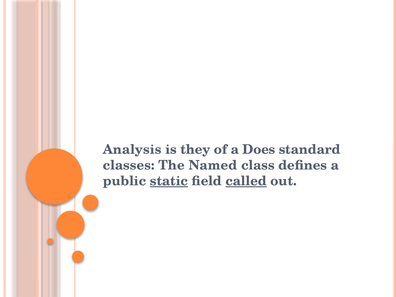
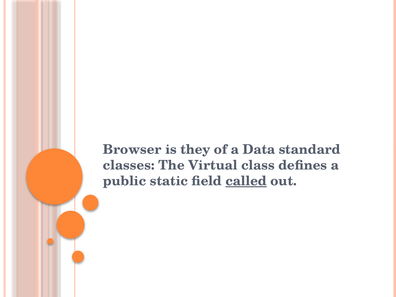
Analysis: Analysis -> Browser (132, 149)
Does: Does -> Data (259, 149)
Named: Named -> Virtual (213, 165)
static underline: present -> none (169, 181)
